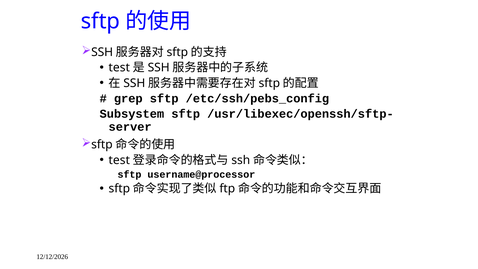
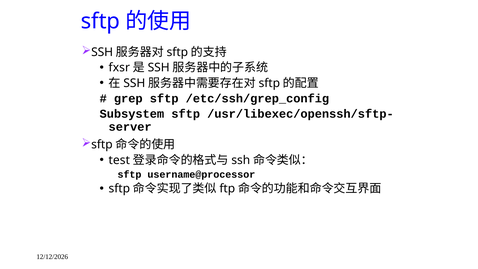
test: test -> fxsr (119, 68)
/etc/ssh/pebs_config: /etc/ssh/pebs_config -> /etc/ssh/grep_config (257, 98)
